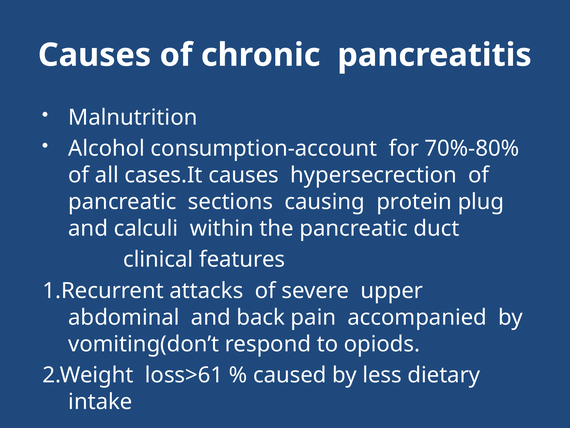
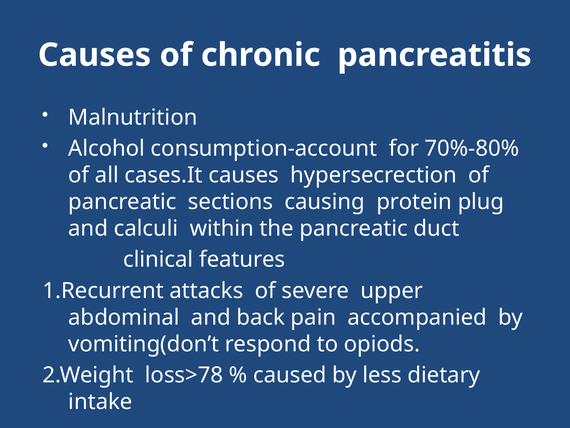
loss>61: loss>61 -> loss>78 (184, 375)
